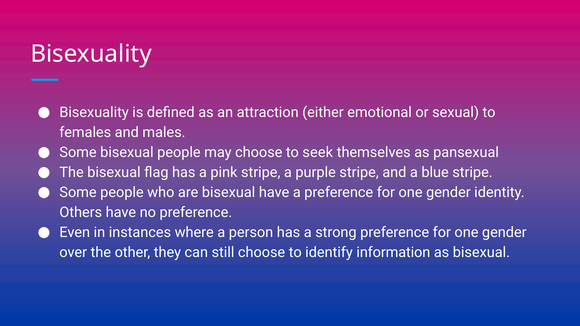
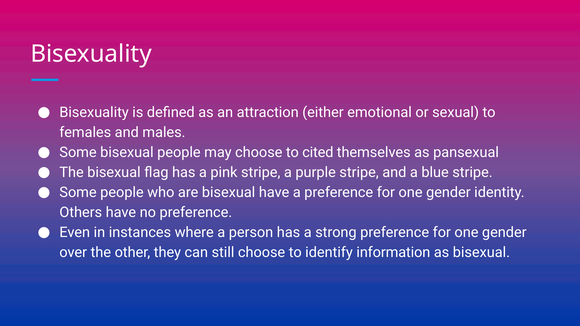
seek: seek -> cited (318, 153)
